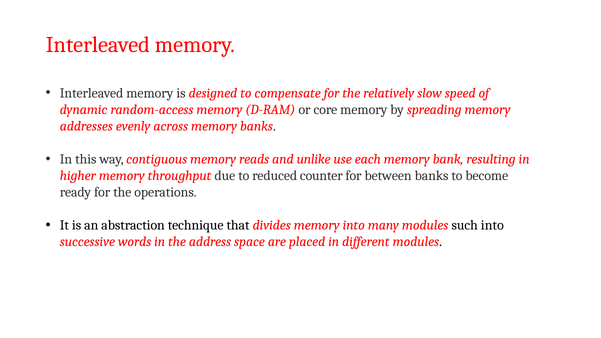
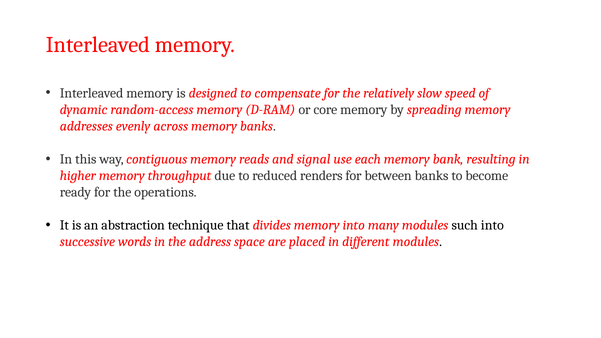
unlike: unlike -> signal (314, 159)
counter: counter -> renders (321, 176)
